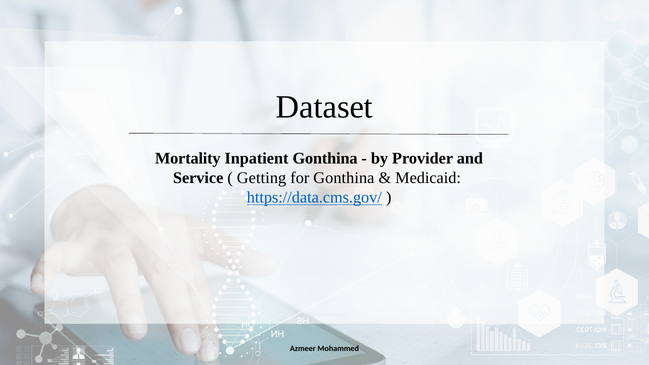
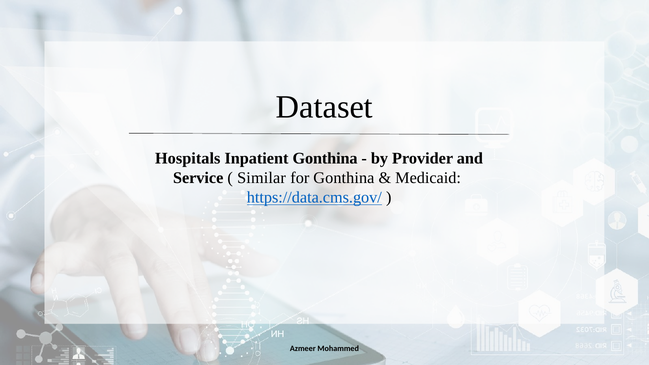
Mortality: Mortality -> Hospitals (188, 159)
Getting: Getting -> Similar (262, 178)
